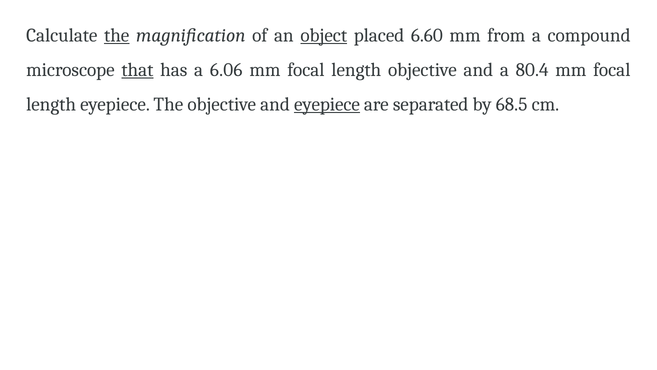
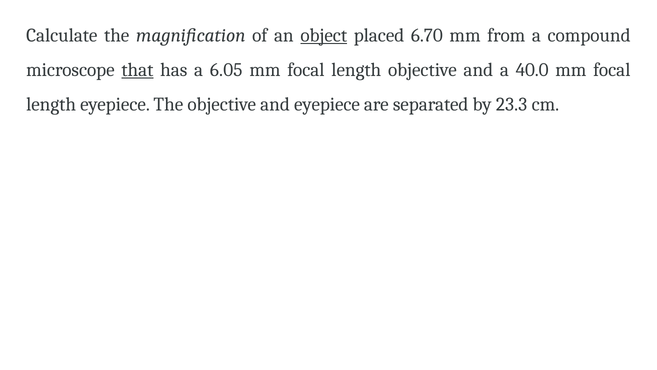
the underline: present -> none (117, 35)
6.60: 6.60 -> 6.70 (427, 35)
6.06: 6.06 -> 6.05 (226, 70)
80.4: 80.4 -> 40.0 (532, 70)
eyepiece underline: present -> none (327, 104)
68.5: 68.5 -> 23.3 (512, 104)
